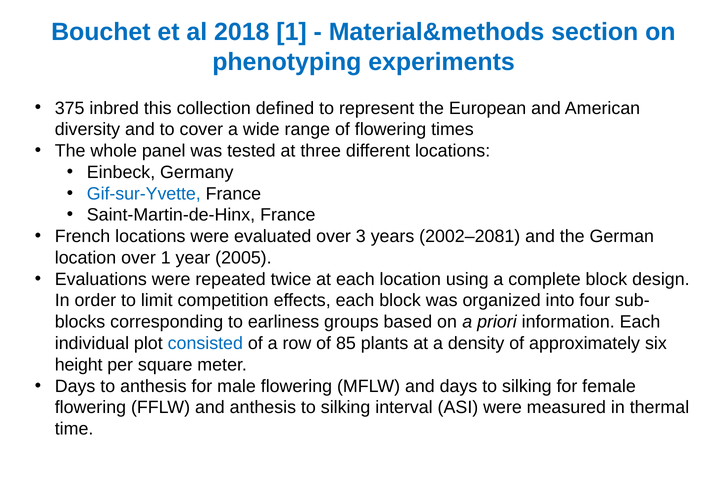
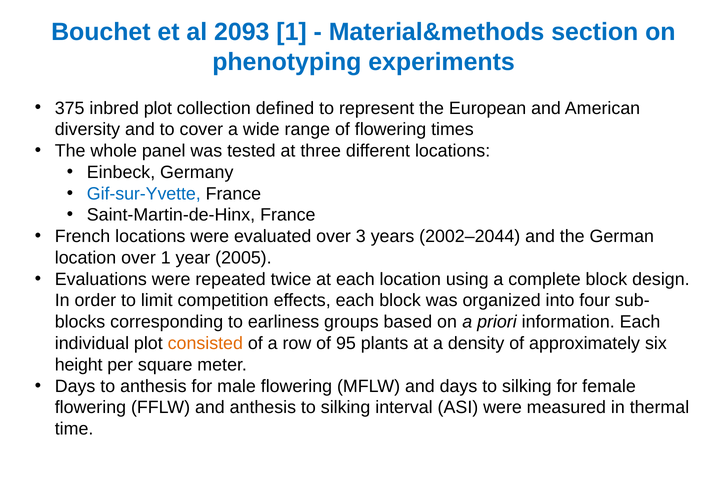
2018: 2018 -> 2093 (242, 32)
inbred this: this -> plot (158, 108)
2002–2081: 2002–2081 -> 2002–2044 (470, 236)
consisted colour: blue -> orange (205, 343)
85: 85 -> 95 (346, 343)
